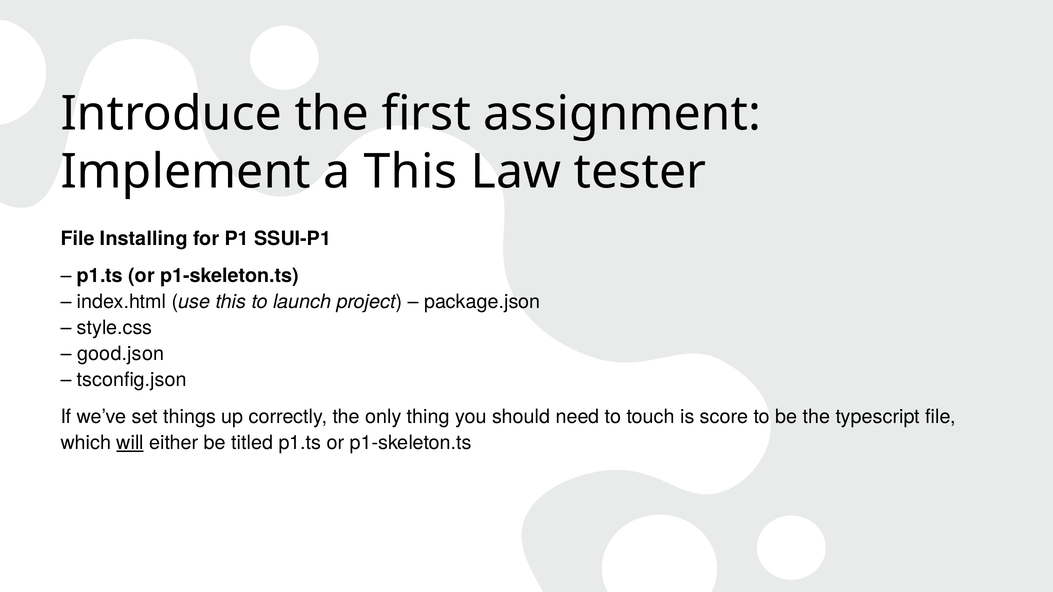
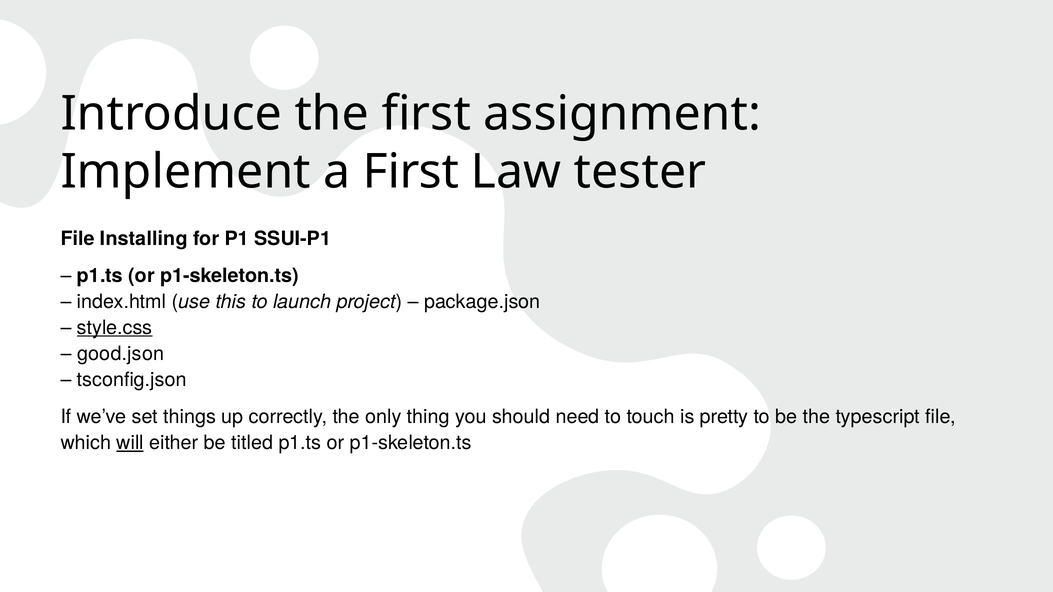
a This: This -> First (411, 172)
style.css underline: none -> present (115, 328)
score: score -> pretty (724, 417)
